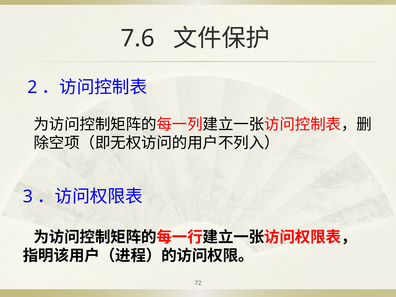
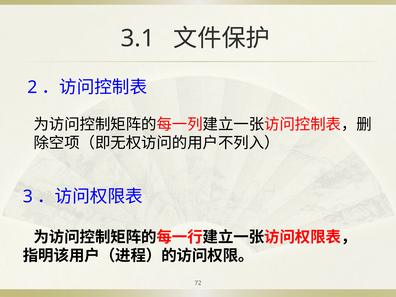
7.6: 7.6 -> 3.1 (138, 38)
